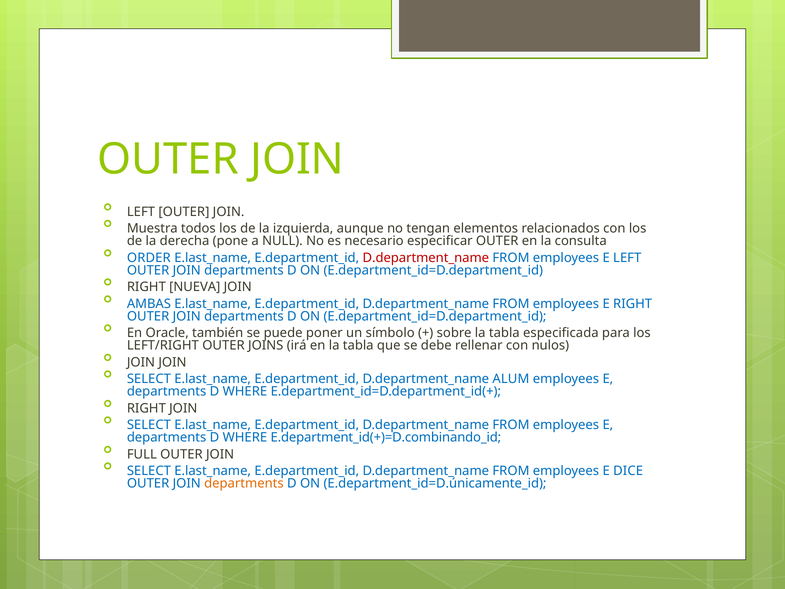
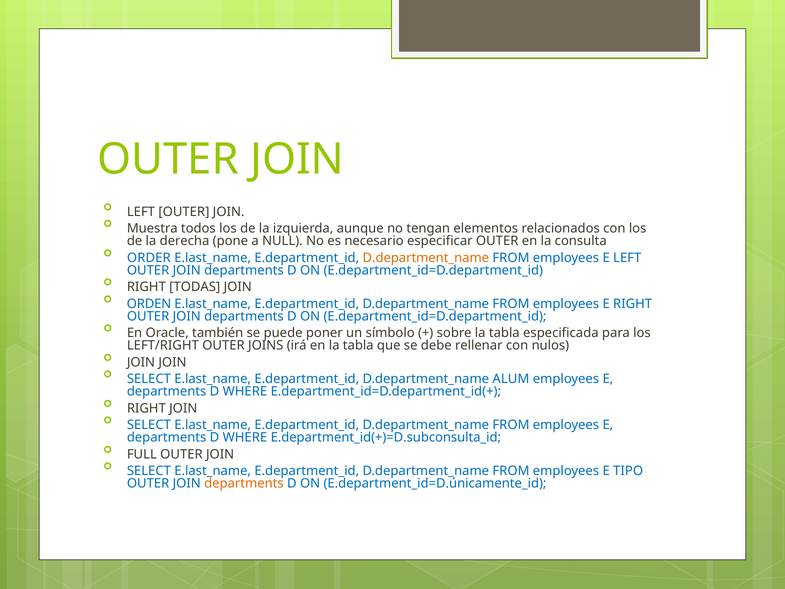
D.department_name colour: red -> orange (426, 258)
NUEVA: NUEVA -> TODAS (195, 287)
AMBAS: AMBAS -> ORDEN (149, 304)
E.department_id(+)=D.combinando_id: E.department_id(+)=D.combinando_id -> E.department_id(+)=D.subconsulta_id (386, 437)
DICE: DICE -> TIPO (628, 471)
